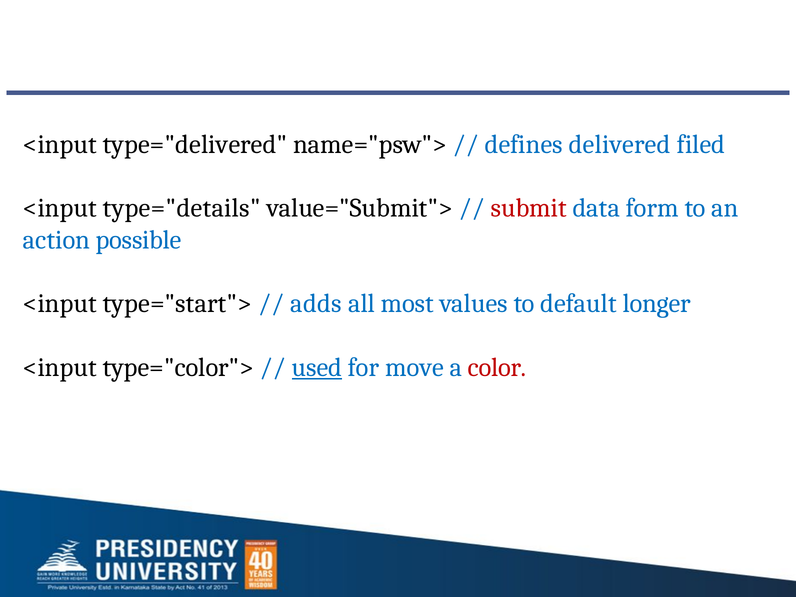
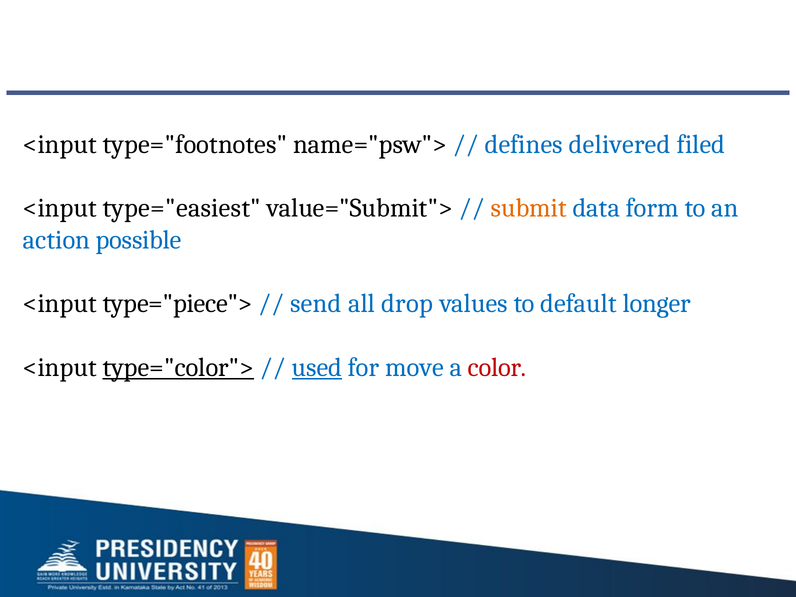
type="delivered: type="delivered -> type="footnotes (195, 144)
type="details: type="details -> type="easiest (182, 208)
submit colour: red -> orange (529, 208)
type="start">: type="start"> -> type="piece"> (177, 304)
adds: adds -> send (316, 304)
most: most -> drop (407, 304)
type="color"> underline: none -> present (178, 367)
